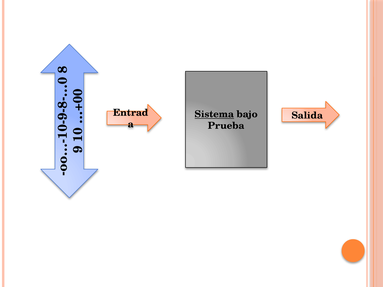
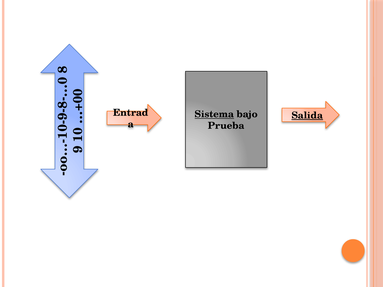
Salida underline: none -> present (307, 116)
